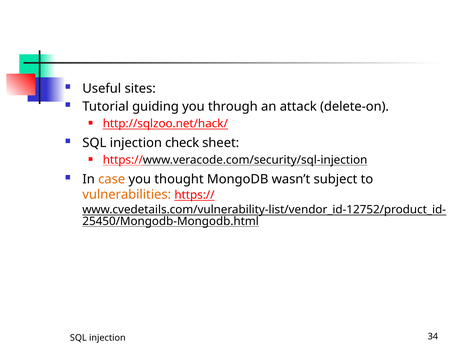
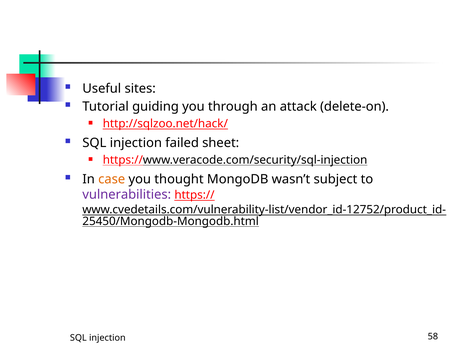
check: check -> failed (182, 143)
vulnerabilities colour: orange -> purple (127, 195)
34: 34 -> 58 (433, 337)
